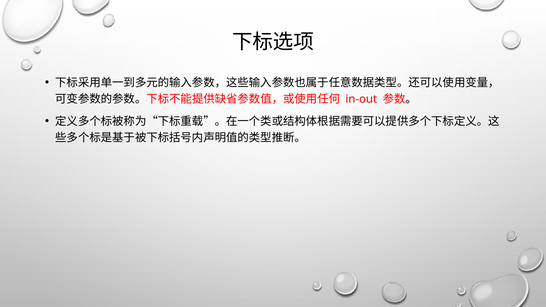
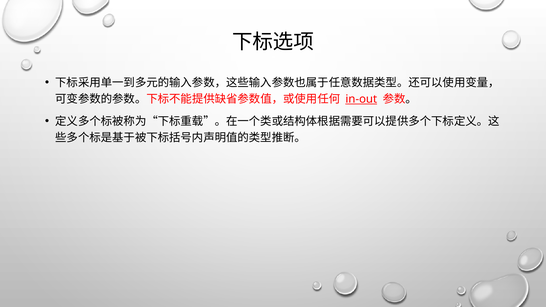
in-out underline: none -> present (361, 99)
